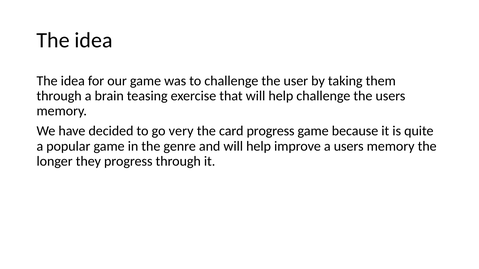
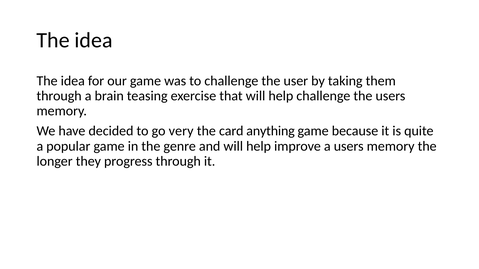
card progress: progress -> anything (271, 131)
